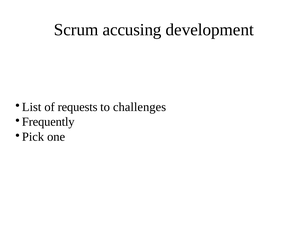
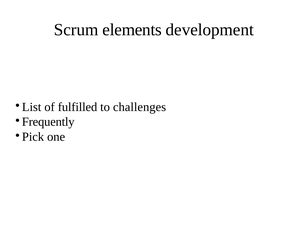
accusing: accusing -> elements (132, 30)
requests: requests -> fulfilled (78, 107)
